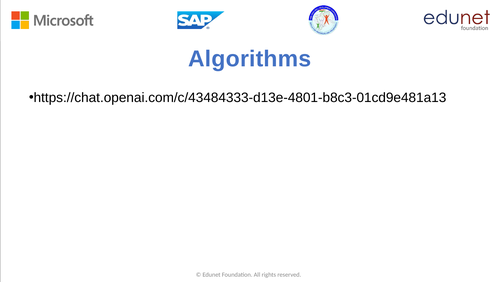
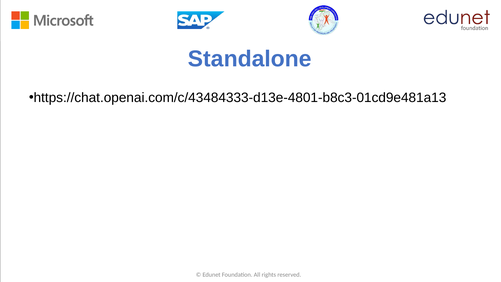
Algorithms: Algorithms -> Standalone (250, 59)
